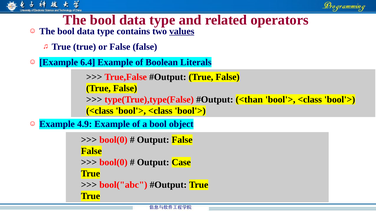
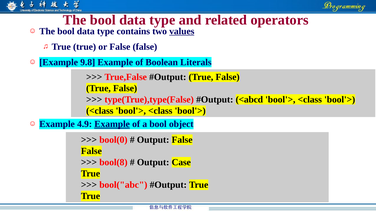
6.4: 6.4 -> 9.8 (88, 62)
<than: <than -> <abcd (249, 100)
Example underline: none -> present (112, 124)
bool(0: bool(0 -> bool(8 (113, 163)
